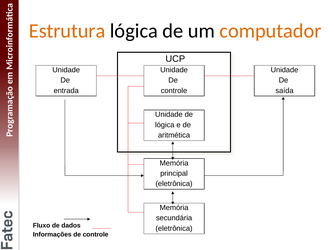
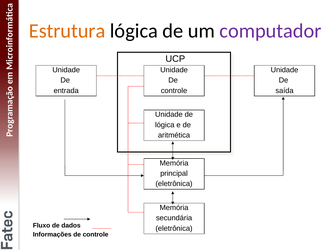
computador colour: orange -> purple (270, 31)
